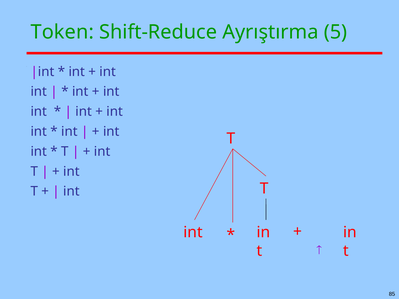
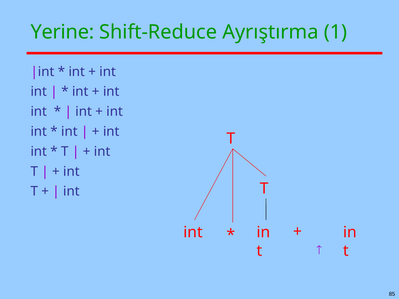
Token: Token -> Yerine (62, 32)
5: 5 -> 1 (335, 32)
